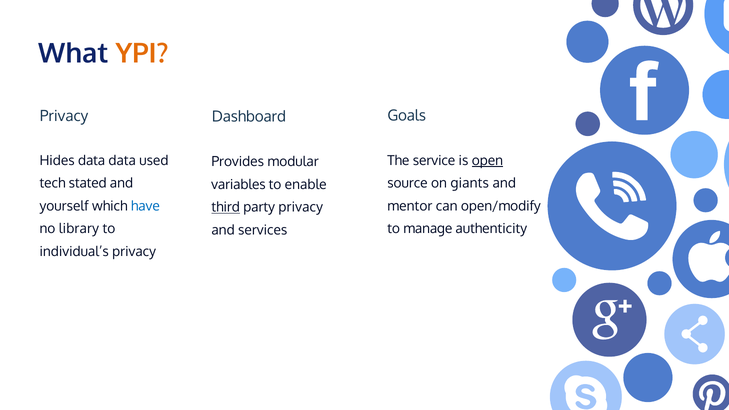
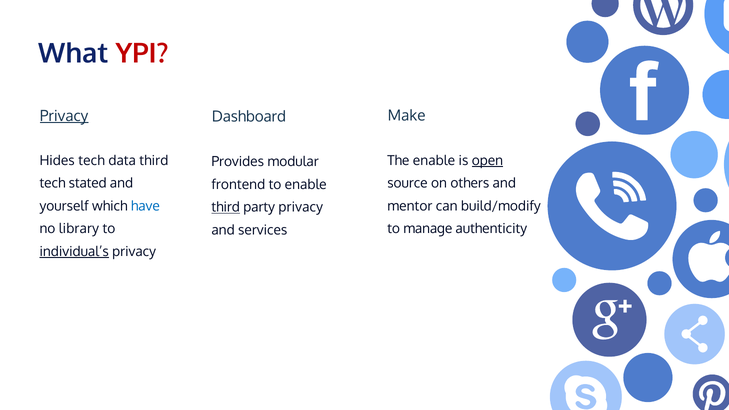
YPI colour: orange -> red (142, 54)
Goals: Goals -> Make (407, 116)
Privacy underline: none -> present (64, 116)
Hides data: data -> tech (91, 161)
data used: used -> third (154, 161)
The service: service -> enable (434, 161)
giants: giants -> others (470, 183)
variables: variables -> frontend (238, 185)
open/modify: open/modify -> build/modify (501, 206)
individual’s underline: none -> present (74, 252)
